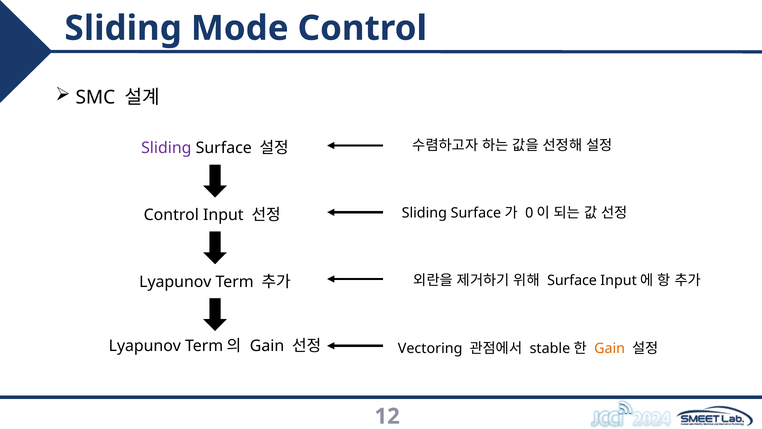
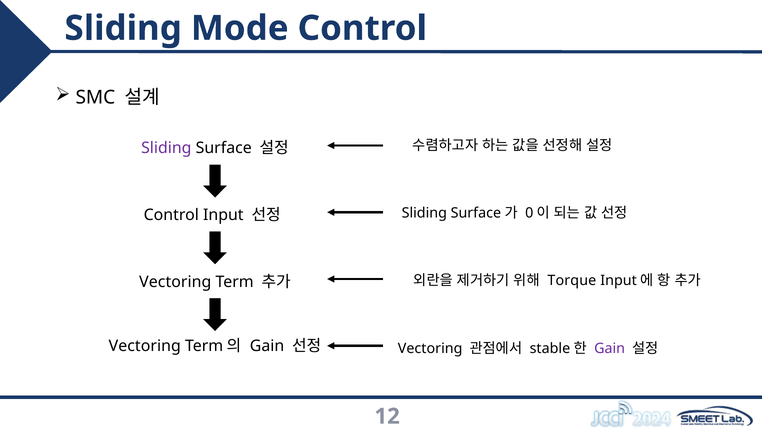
Surface: Surface -> Torque (572, 280)
Lyapunov: Lyapunov -> Vectoring (175, 282)
Lyapunov: Lyapunov -> Vectoring (145, 346)
Gain colour: orange -> purple (610, 348)
